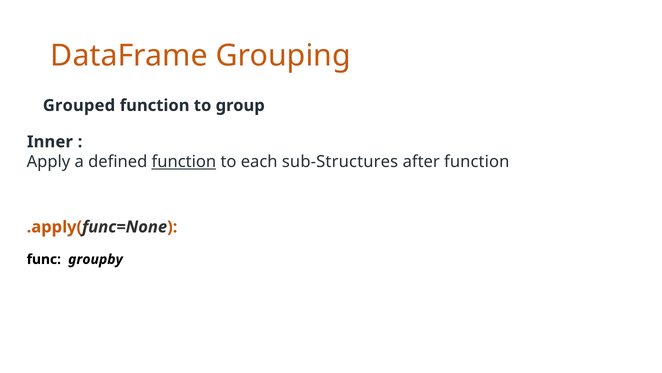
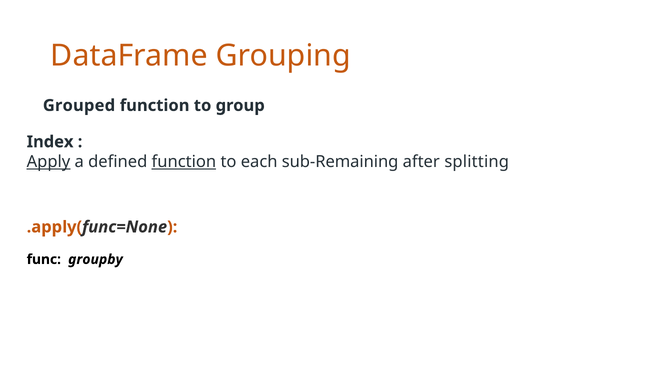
Inner: Inner -> Index (50, 142)
Apply underline: none -> present (48, 161)
sub-Structures: sub-Structures -> sub-Remaining (340, 161)
after function: function -> splitting (477, 161)
